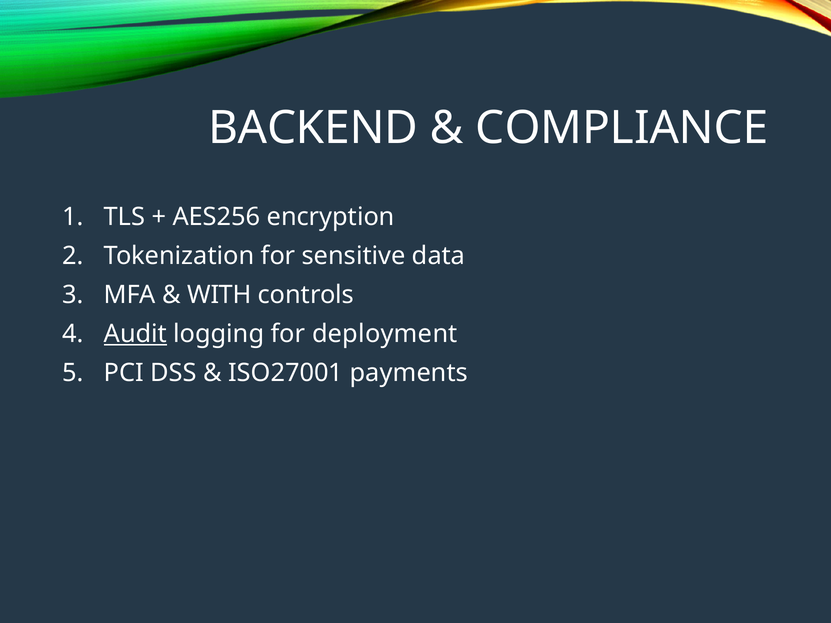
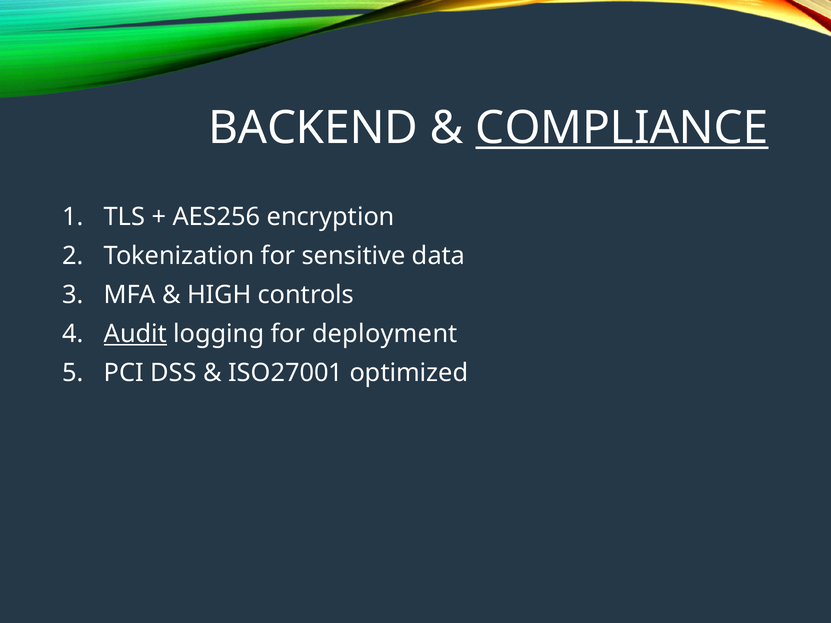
COMPLIANCE underline: none -> present (622, 128)
WITH: WITH -> HIGH (219, 295)
payments: payments -> optimized (409, 373)
